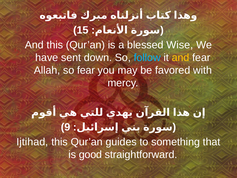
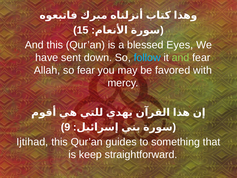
Wise: Wise -> Eyes (180, 45)
and colour: yellow -> light green (181, 57)
good: good -> keep (90, 154)
